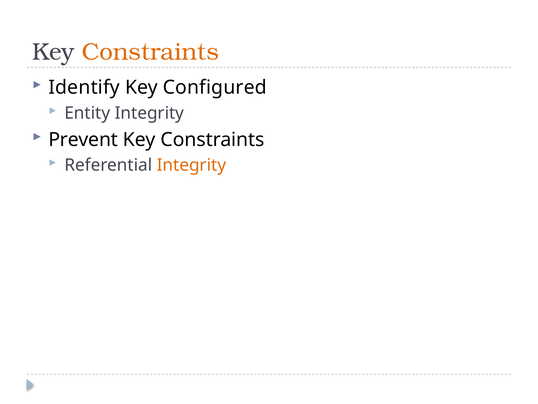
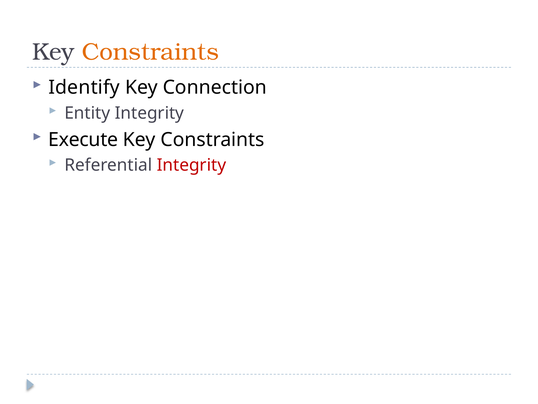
Configured: Configured -> Connection (215, 87)
Prevent: Prevent -> Execute (83, 140)
Integrity colour: orange -> red (191, 165)
